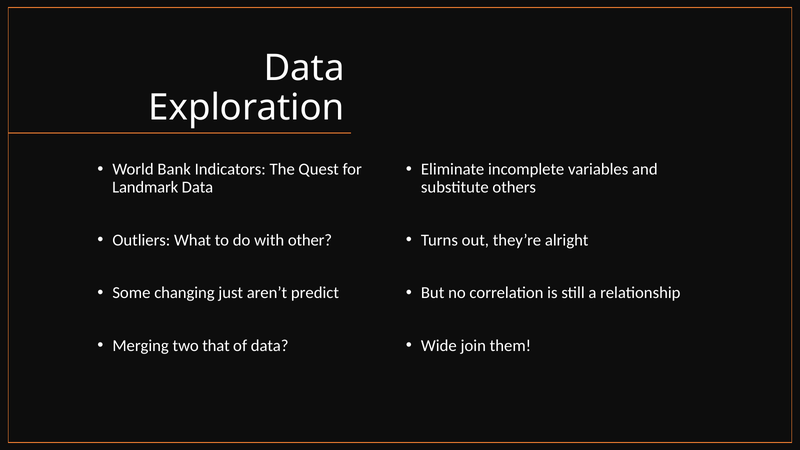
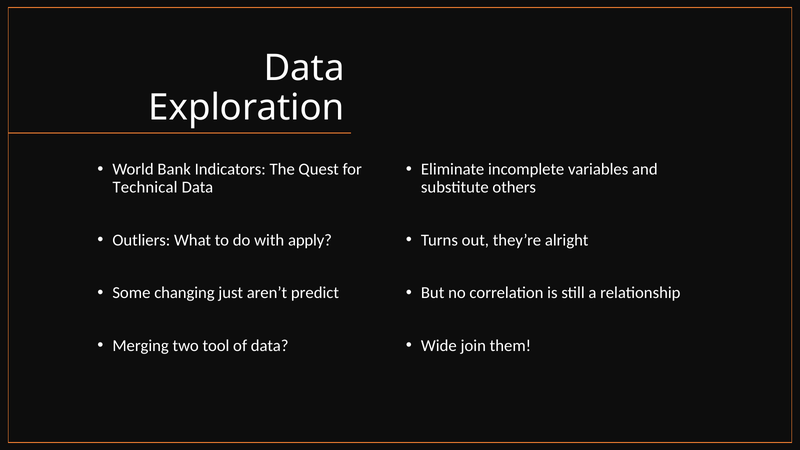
Landmark: Landmark -> Technical (145, 187)
other: other -> apply (310, 240)
that: that -> tool (216, 346)
